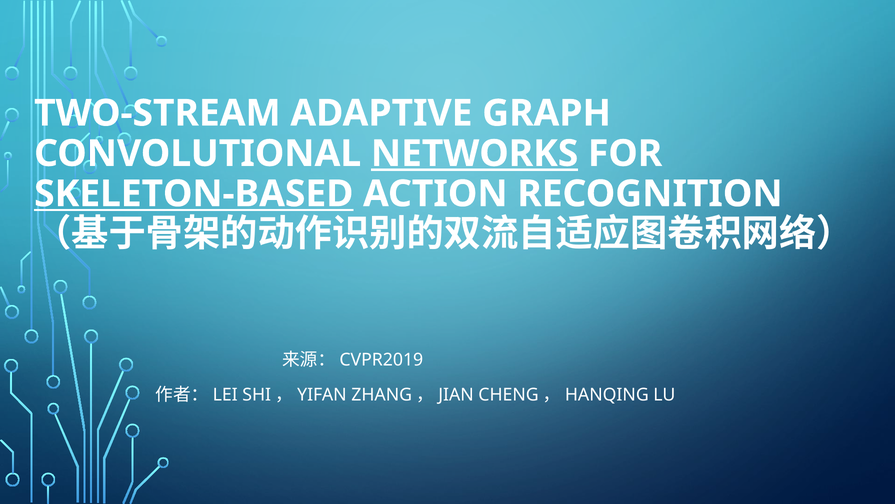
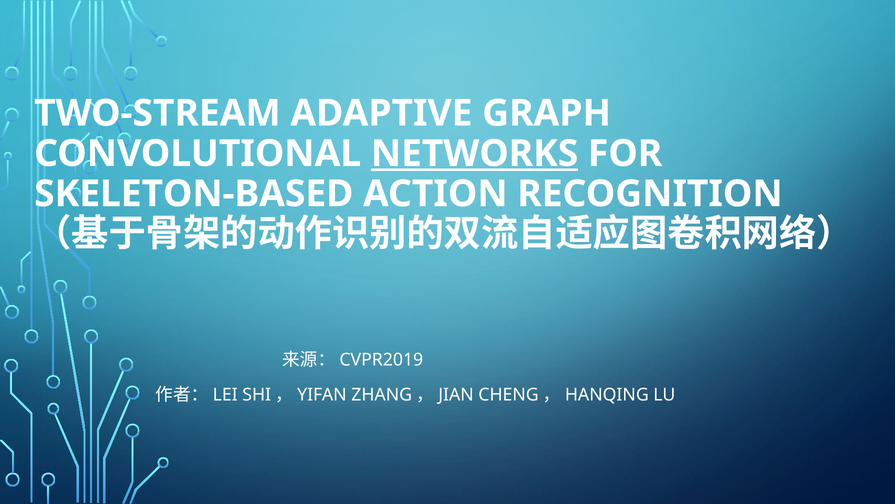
SKELETON-BASED underline: present -> none (194, 194)
